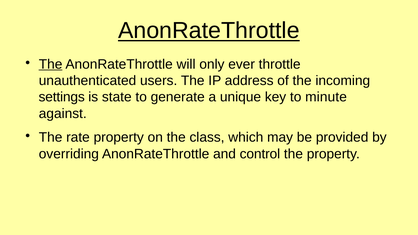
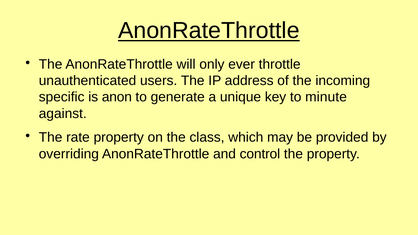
The underline: present -> none (51, 64)
settings: settings -> specific (62, 97)
state: state -> anon (117, 97)
